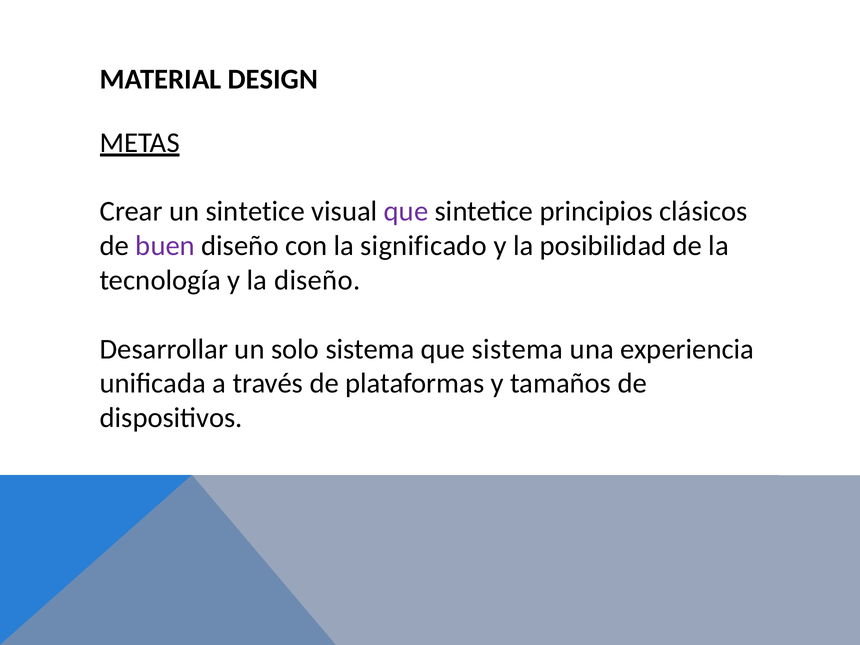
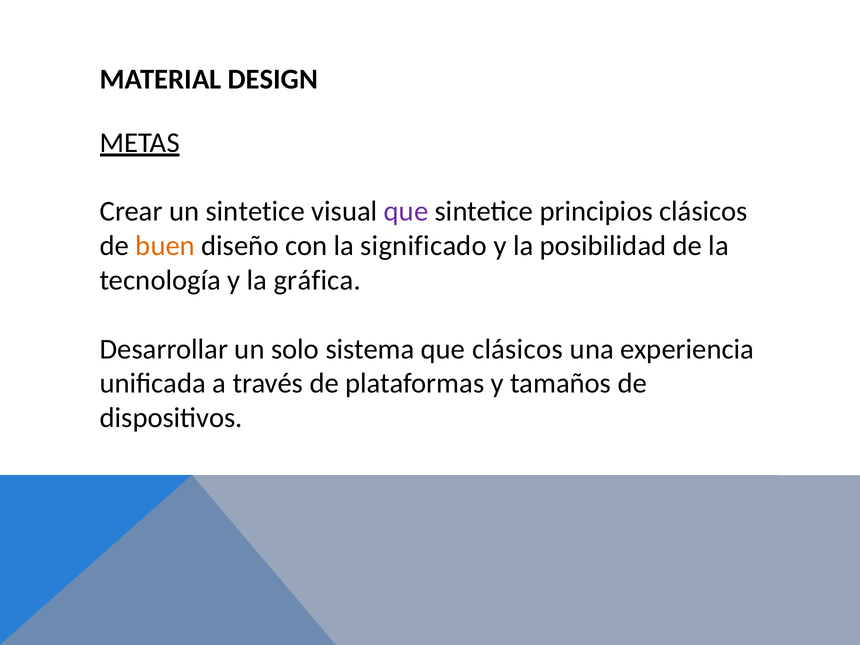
buen colour: purple -> orange (165, 246)
la diseño: diseño -> gráfica (317, 280)
que sistema: sistema -> clásicos (517, 349)
